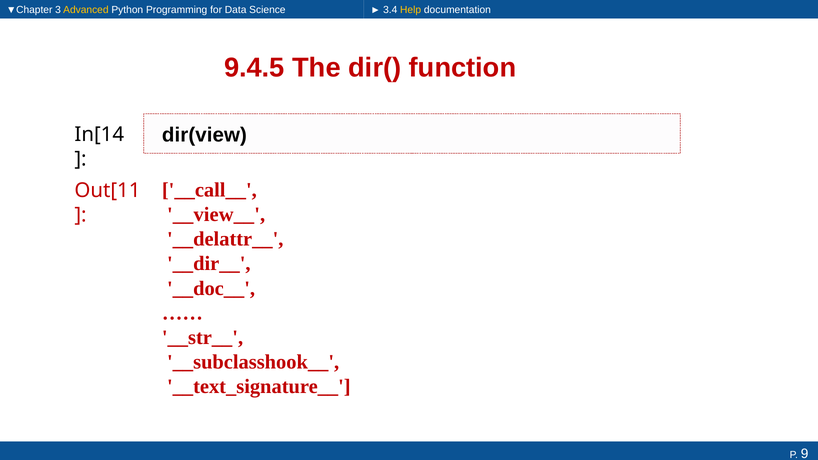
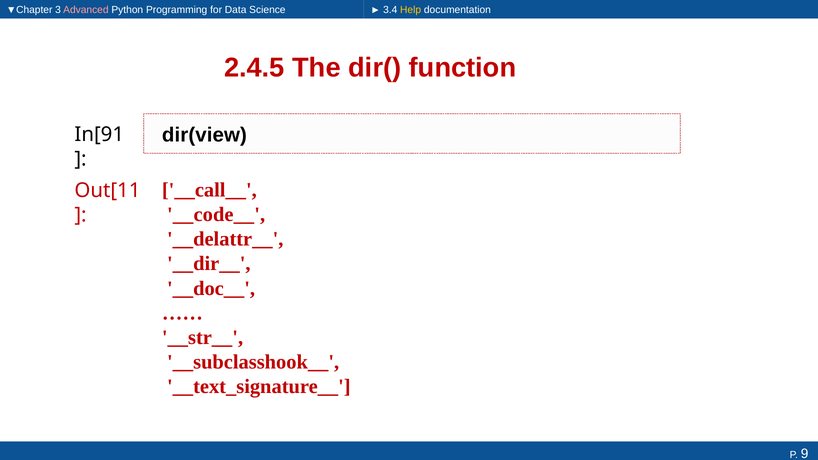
Advanced colour: yellow -> pink (86, 10)
9.4.5: 9.4.5 -> 2.4.5 (254, 68)
In[14: In[14 -> In[91 (99, 134)
__view__: __view__ -> __code__ (216, 215)
